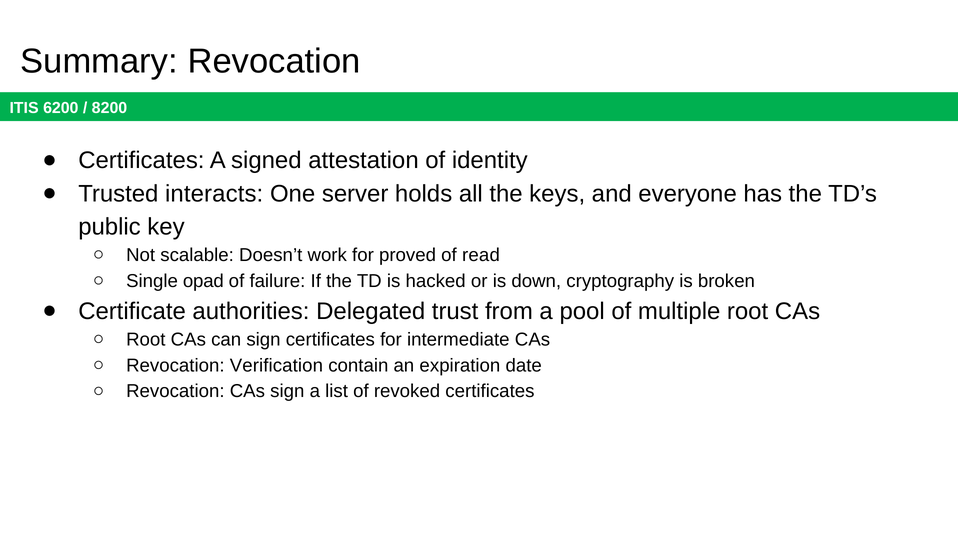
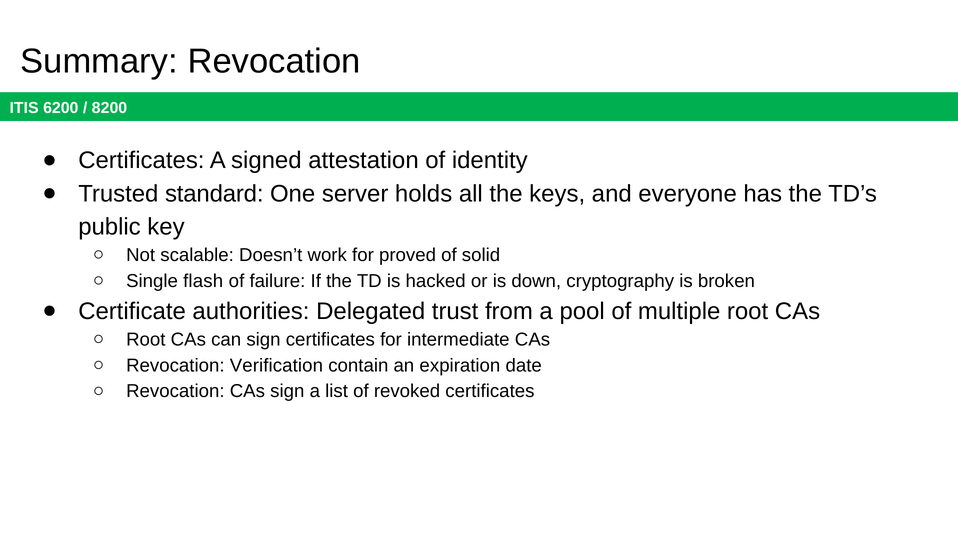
interacts: interacts -> standard (214, 194)
read: read -> solid (481, 255)
opad: opad -> flash (203, 281)
